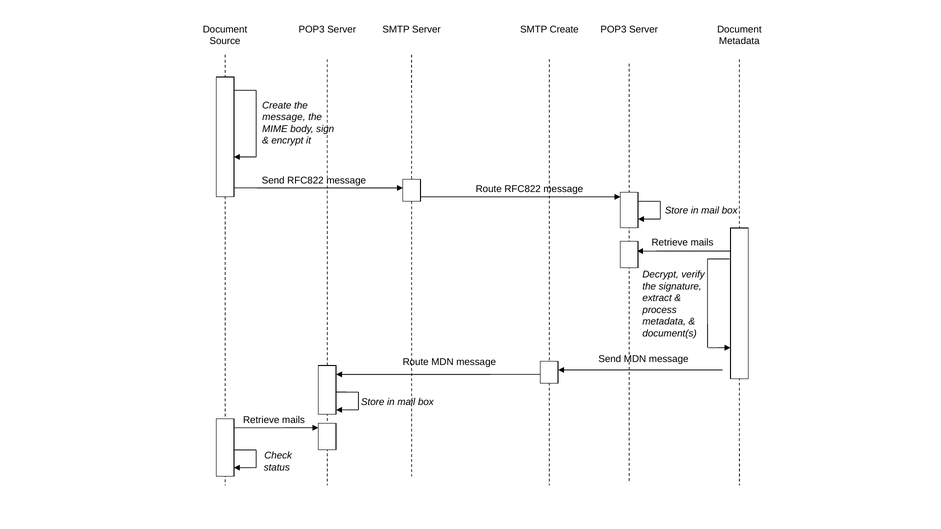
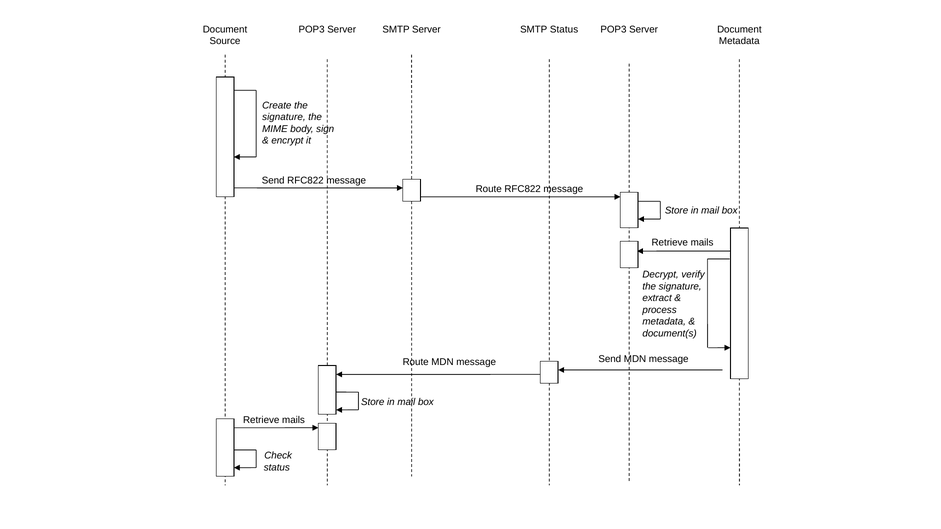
SMTP Create: Create -> Status (564, 29)
message: message -> signature (284, 117)
